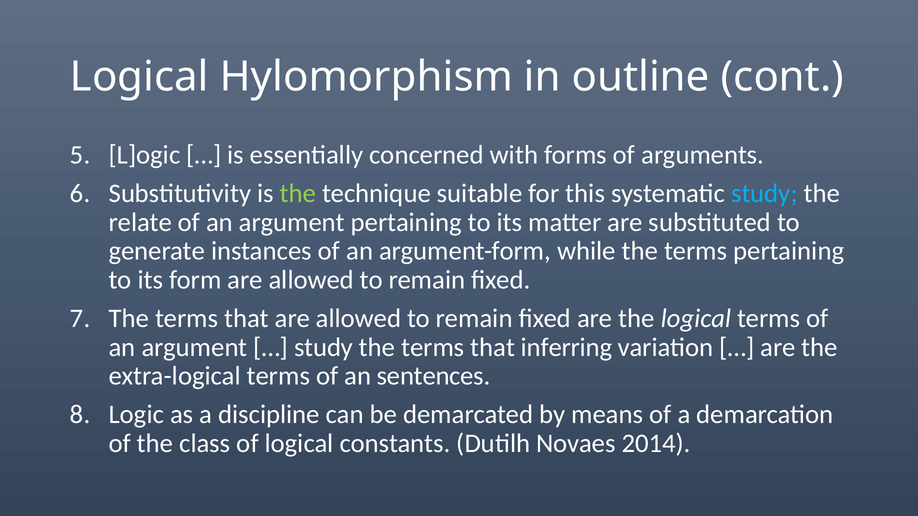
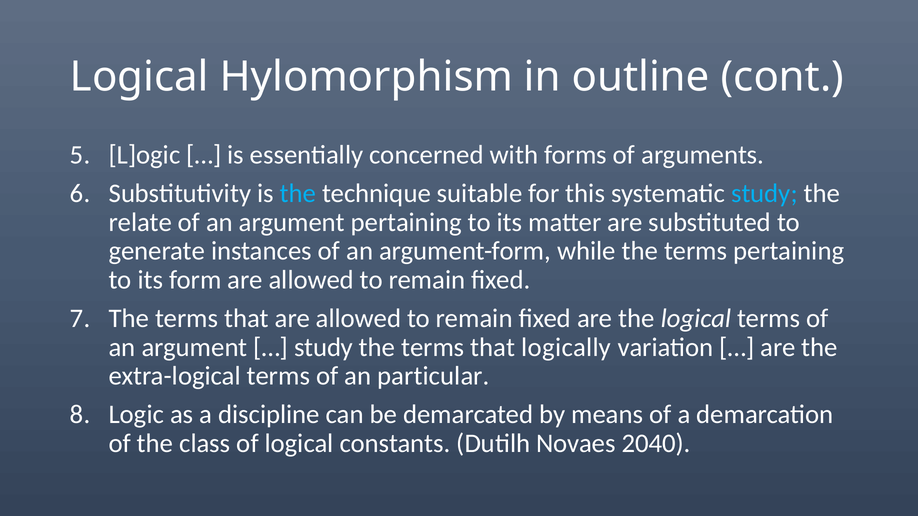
the colour: light green -> light blue (298, 194)
inferring: inferring -> logically (566, 347)
sentences: sentences -> particular (433, 376)
2014: 2014 -> 2040 (656, 444)
